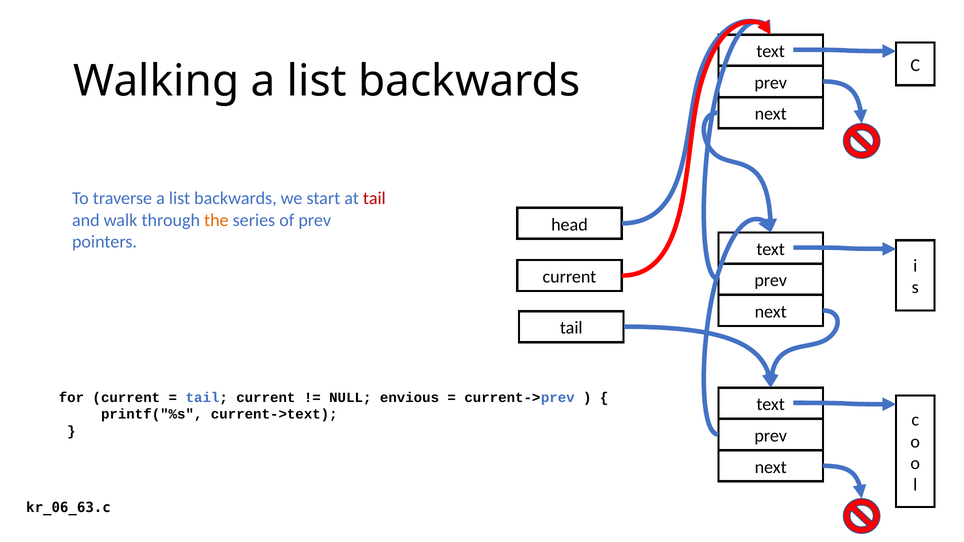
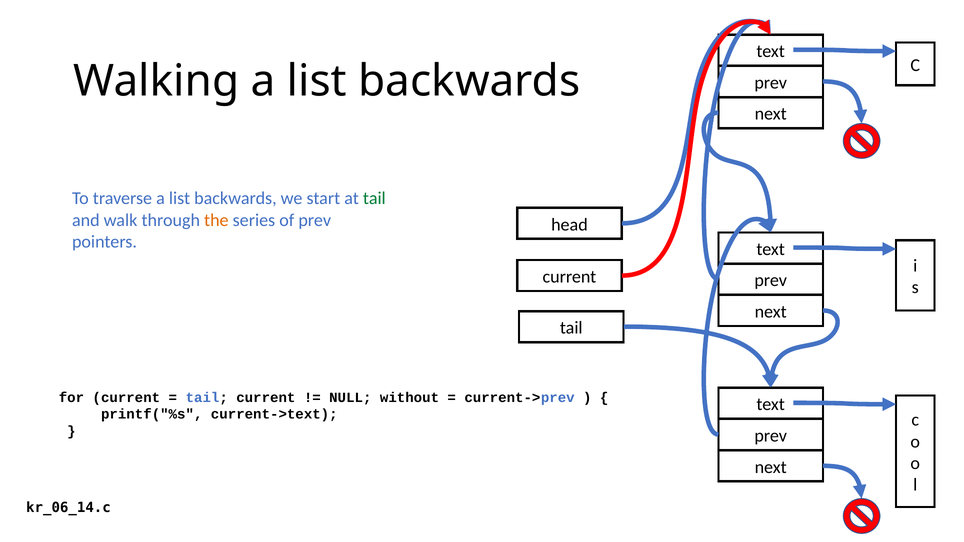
tail colour: red -> green (374, 199)
envious: envious -> without (410, 398)
kr_06_63.c: kr_06_63.c -> kr_06_14.c (68, 508)
